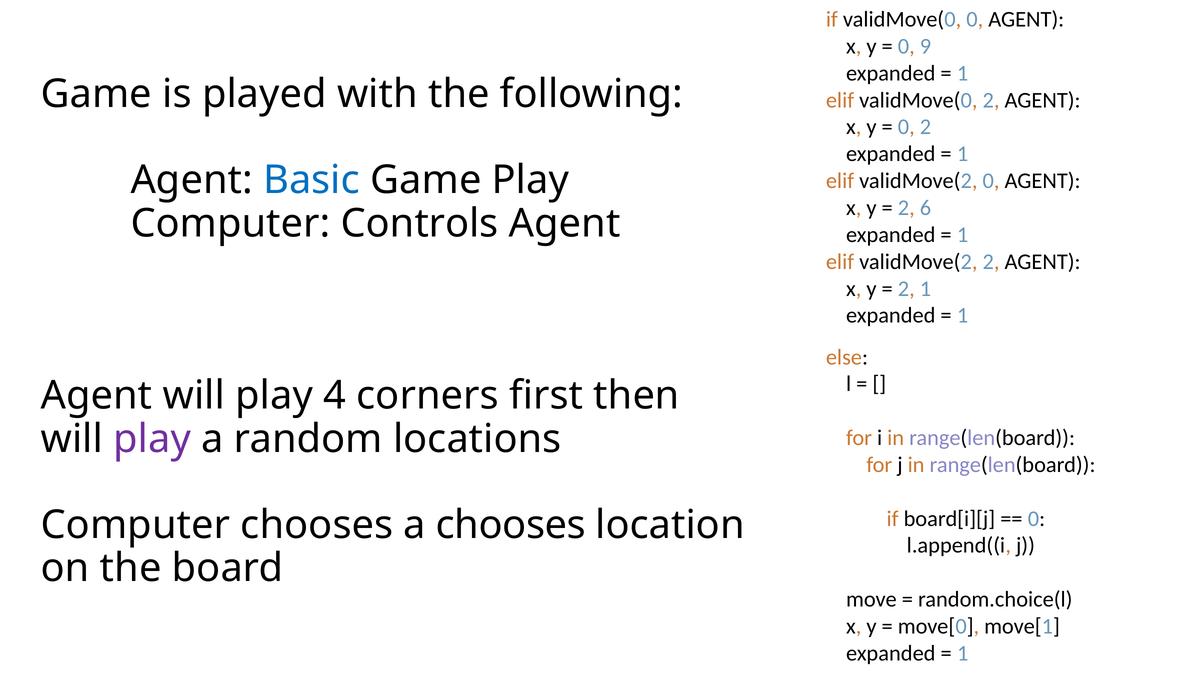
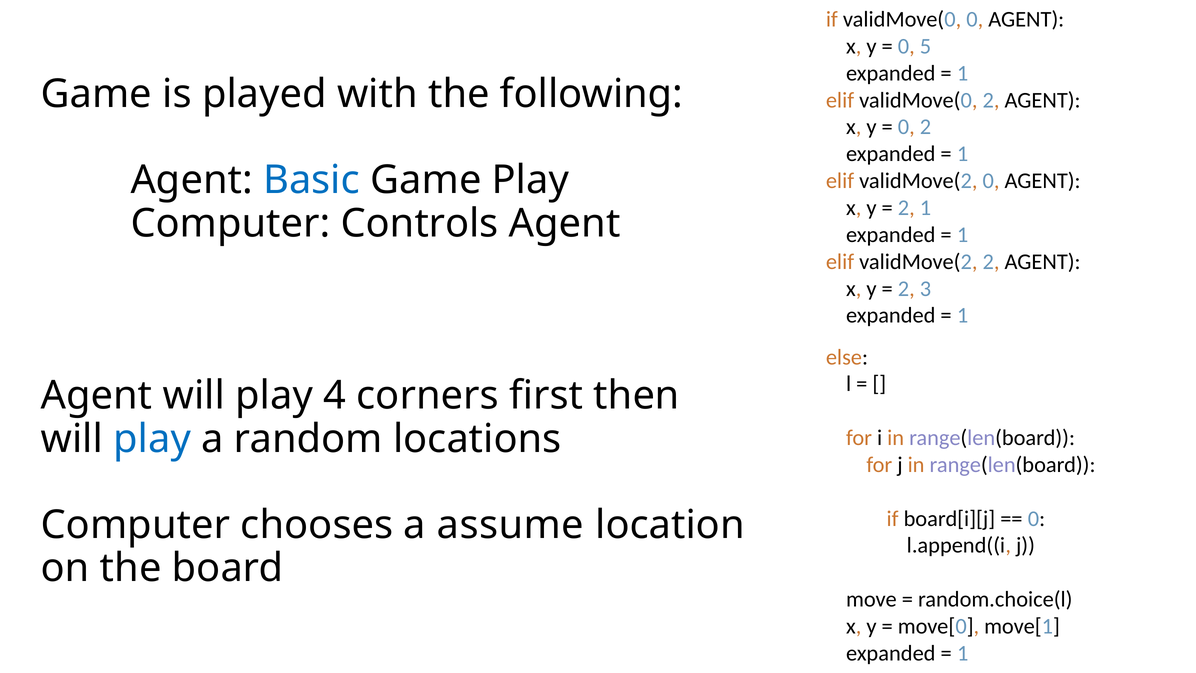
9: 9 -> 5 (926, 46)
2 6: 6 -> 1 (926, 208)
2 1: 1 -> 3 (926, 289)
play colour: purple -> blue (152, 439)
a chooses: chooses -> assume (510, 525)
